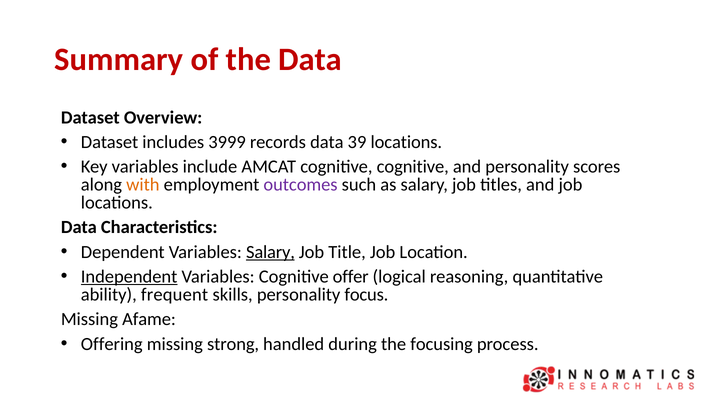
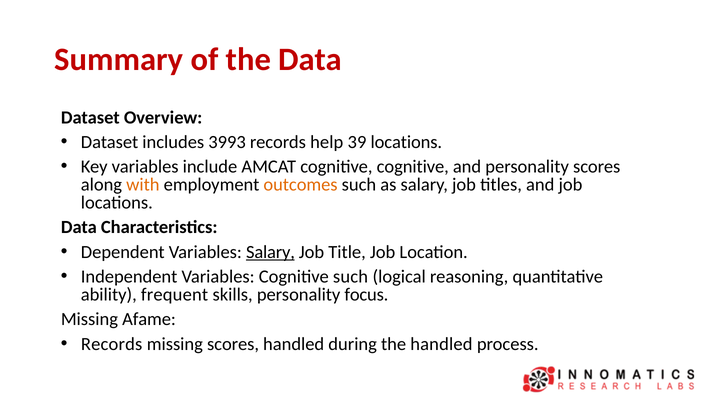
3999: 3999 -> 3993 (227, 142)
records data: data -> help (327, 142)
outcomes colour: purple -> orange (301, 185)
Independent underline: present -> none (129, 277)
Cognitive offer: offer -> such (351, 277)
Offering: Offering -> Records (112, 344)
missing strong: strong -> scores (233, 344)
the focusing: focusing -> handled (441, 344)
